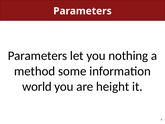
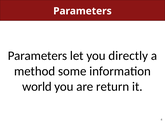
nothing: nothing -> directly (128, 56)
height: height -> return (113, 86)
